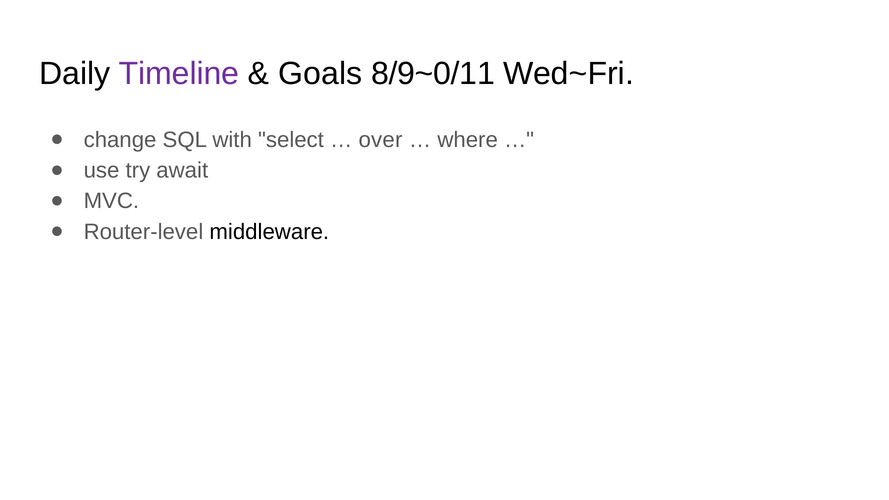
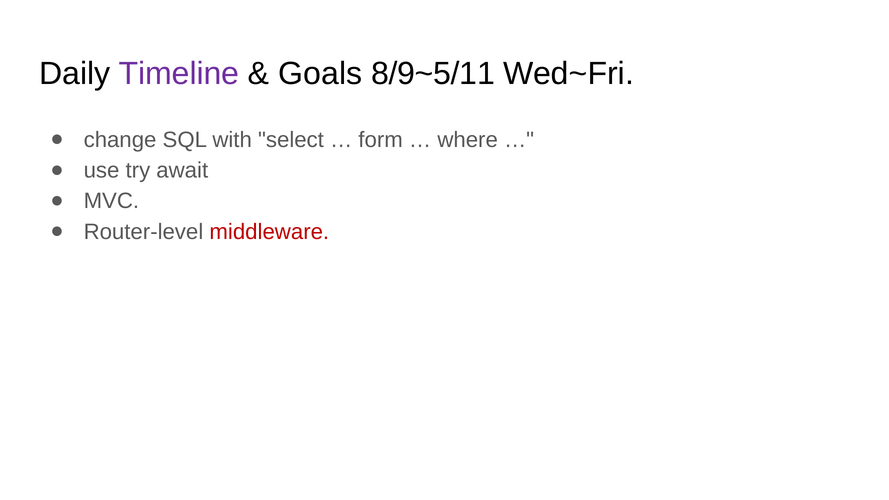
8/9~0/11: 8/9~0/11 -> 8/9~5/11 (433, 74)
over: over -> form (381, 140)
middleware colour: black -> red (269, 232)
